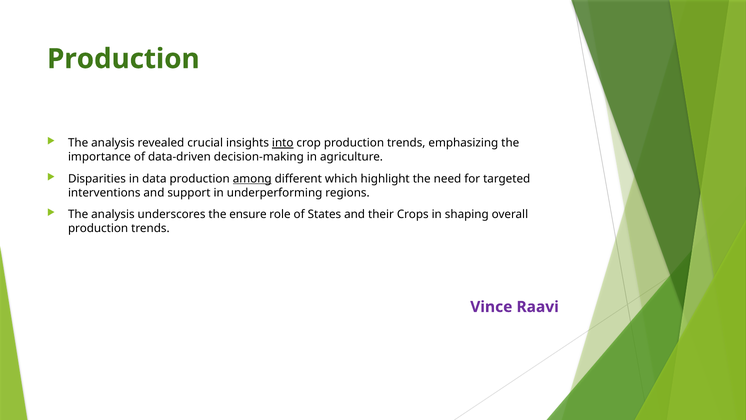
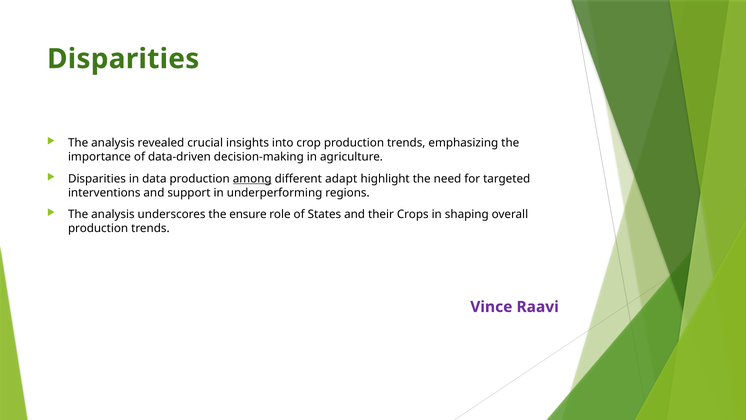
Production: Production -> Disparities (123, 59)
into underline: present -> none (283, 143)
which: which -> adapt (341, 179)
